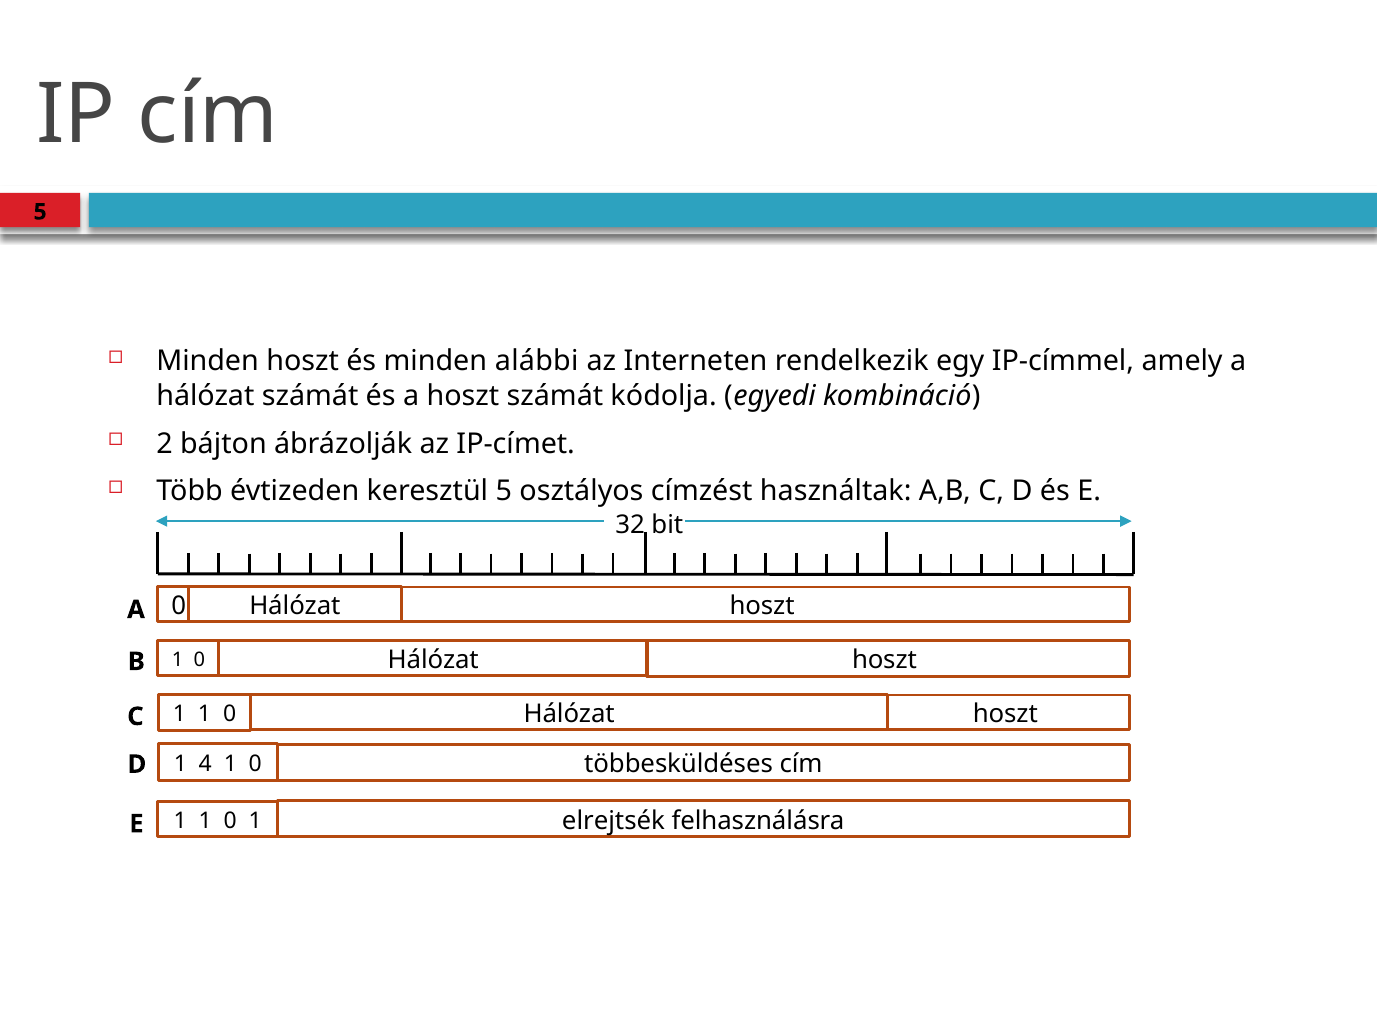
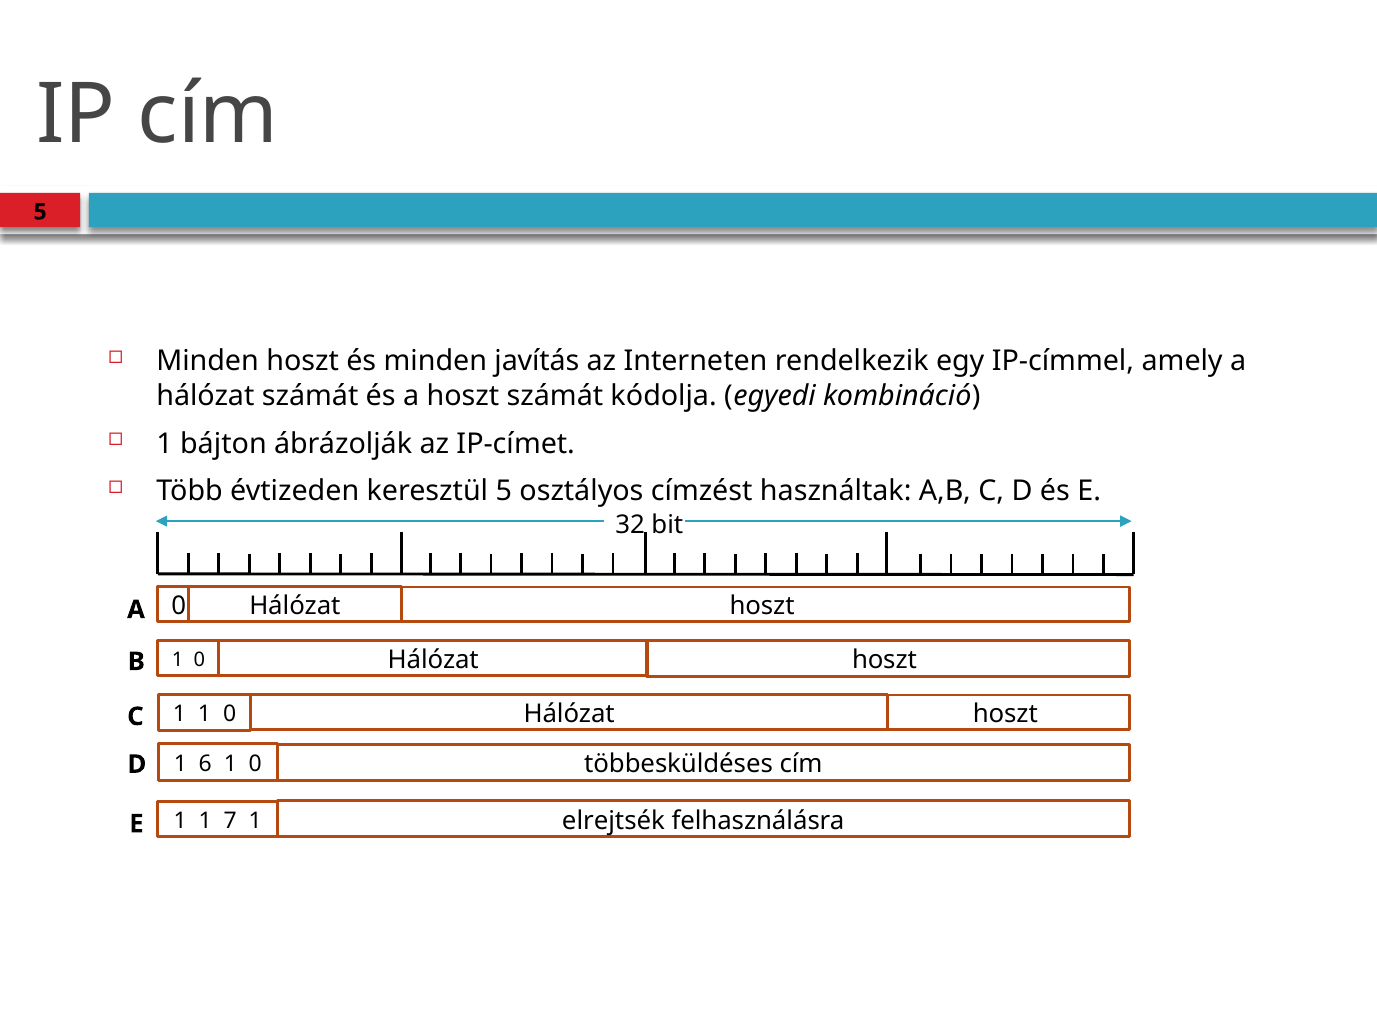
alábbi: alábbi -> javítás (537, 361)
2: 2 -> 1 (165, 444)
4: 4 -> 6 (205, 763)
0: 0 -> 7 (230, 820)
